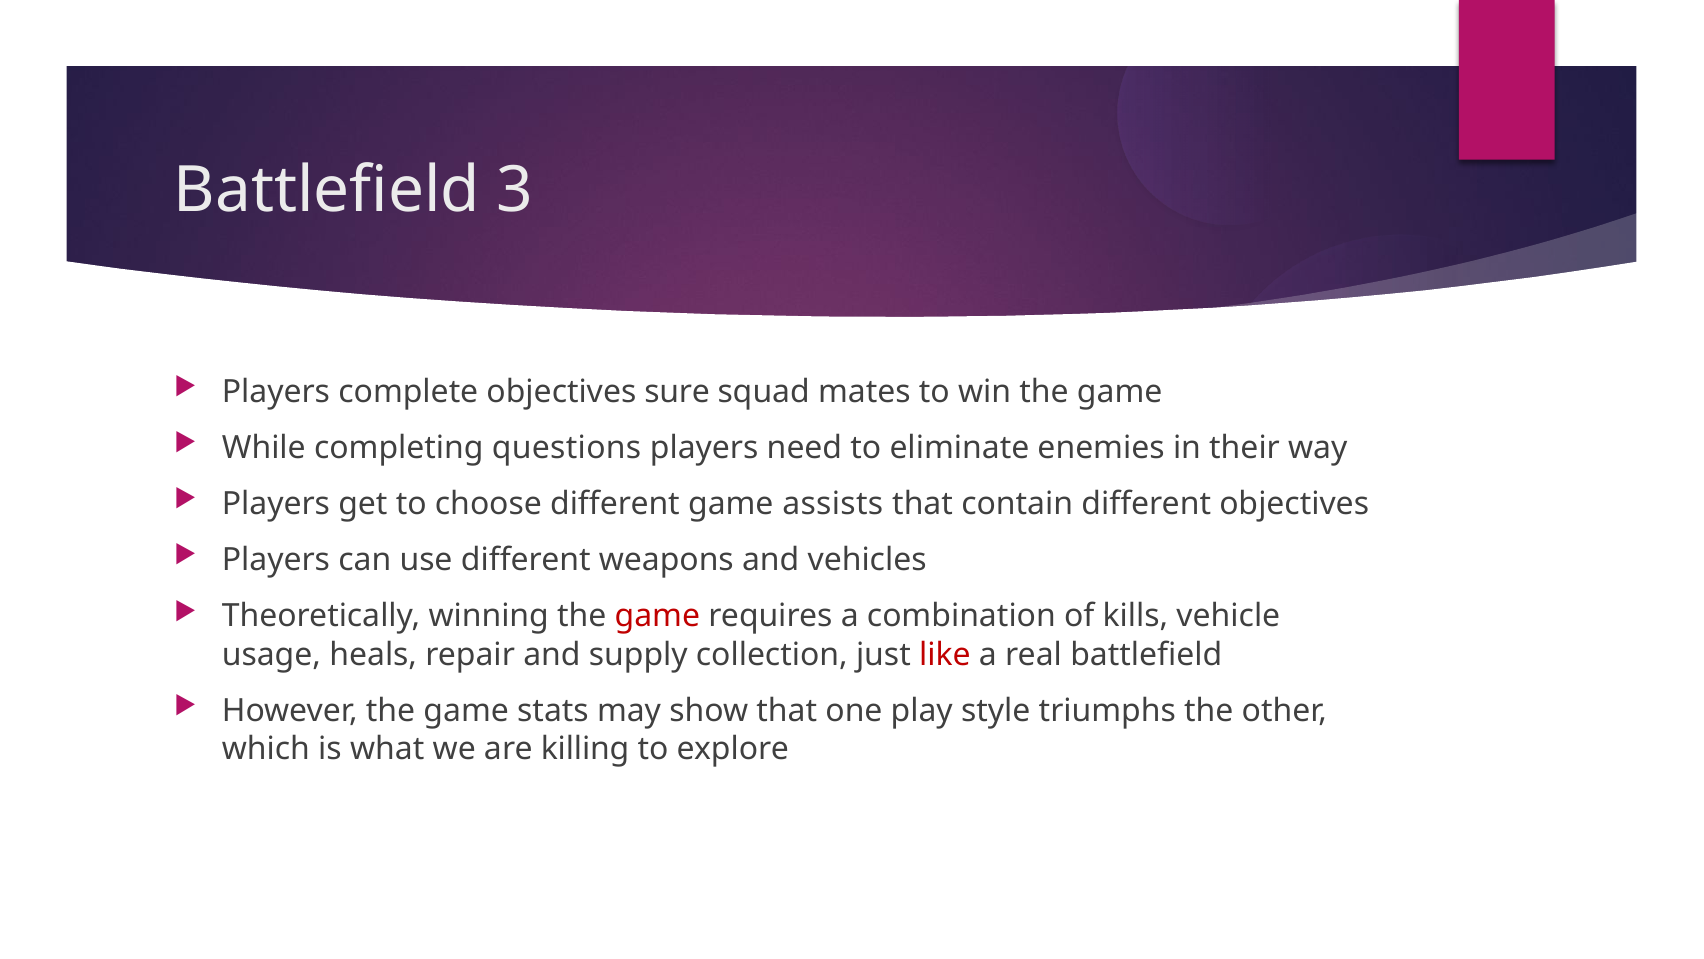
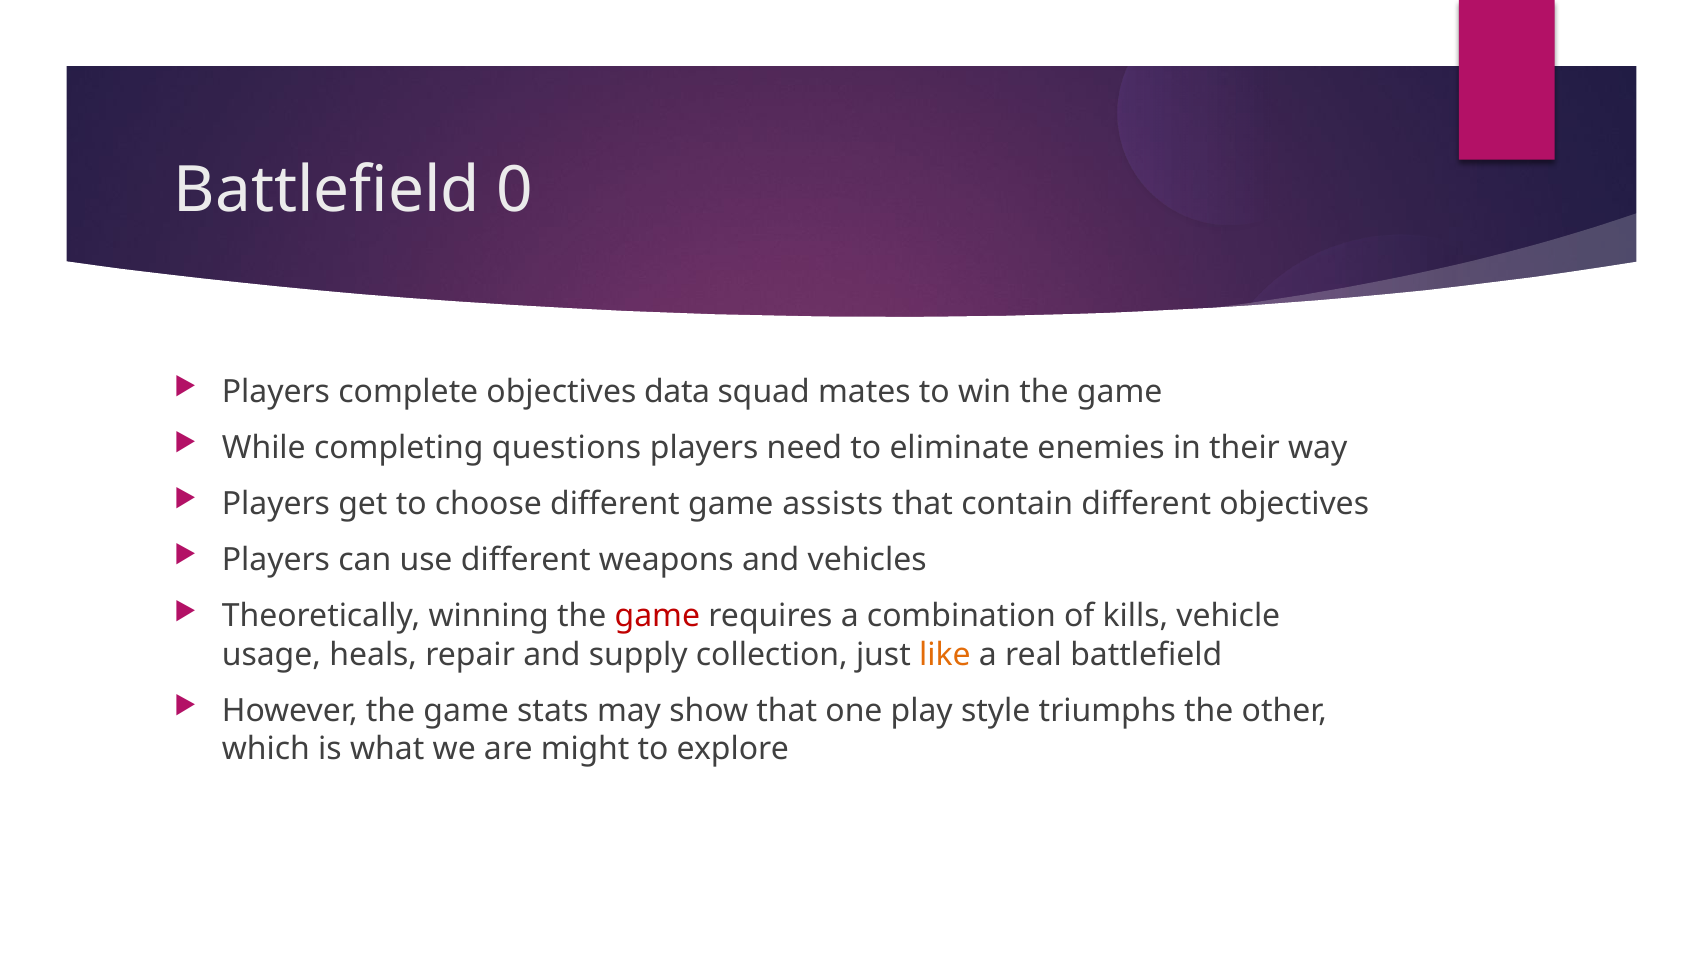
3: 3 -> 0 (515, 190)
sure: sure -> data (677, 392)
like colour: red -> orange (945, 654)
killing: killing -> might (585, 749)
